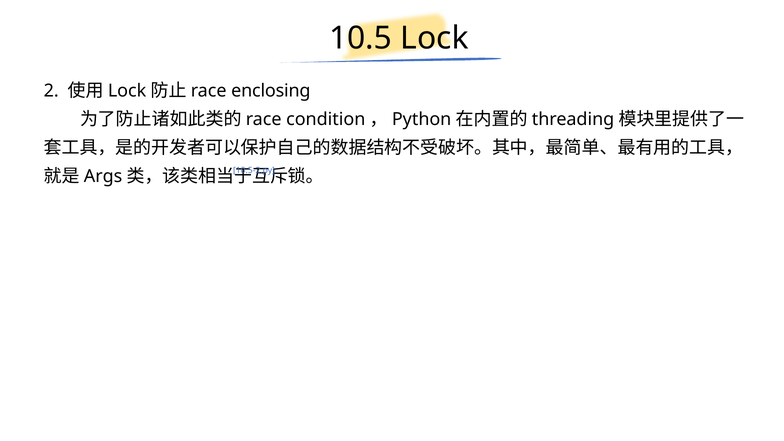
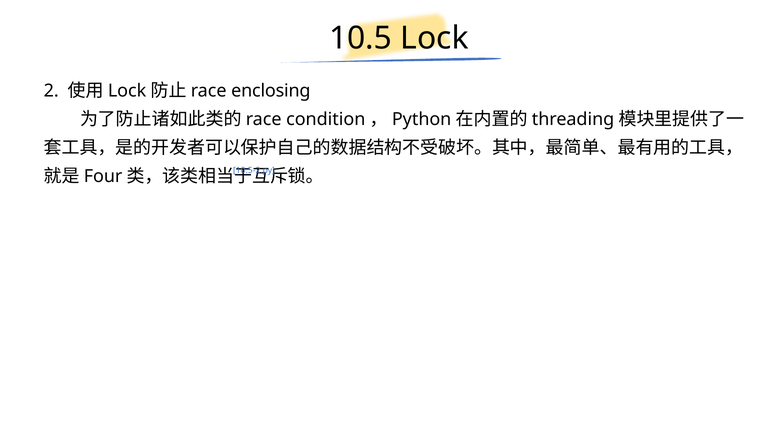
Args: Args -> Four (103, 176)
